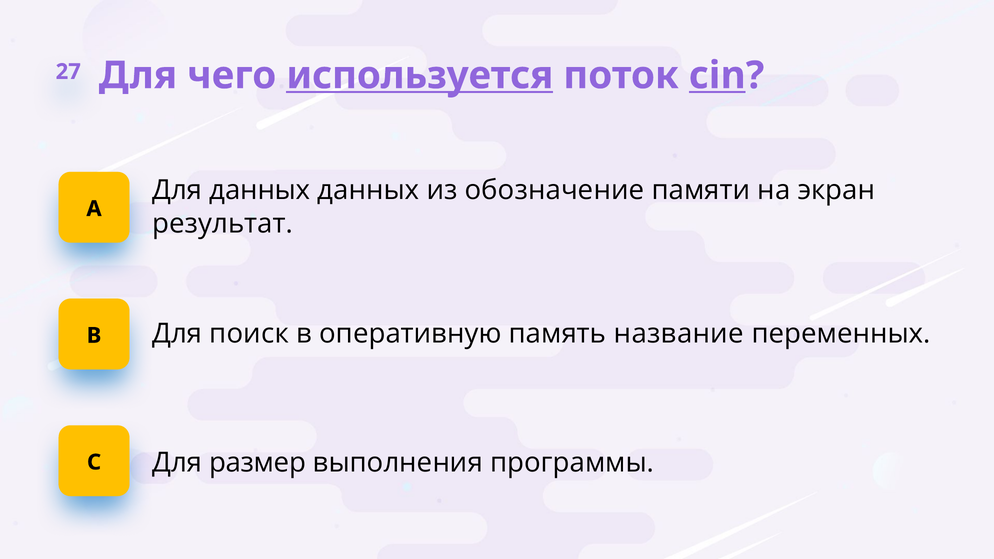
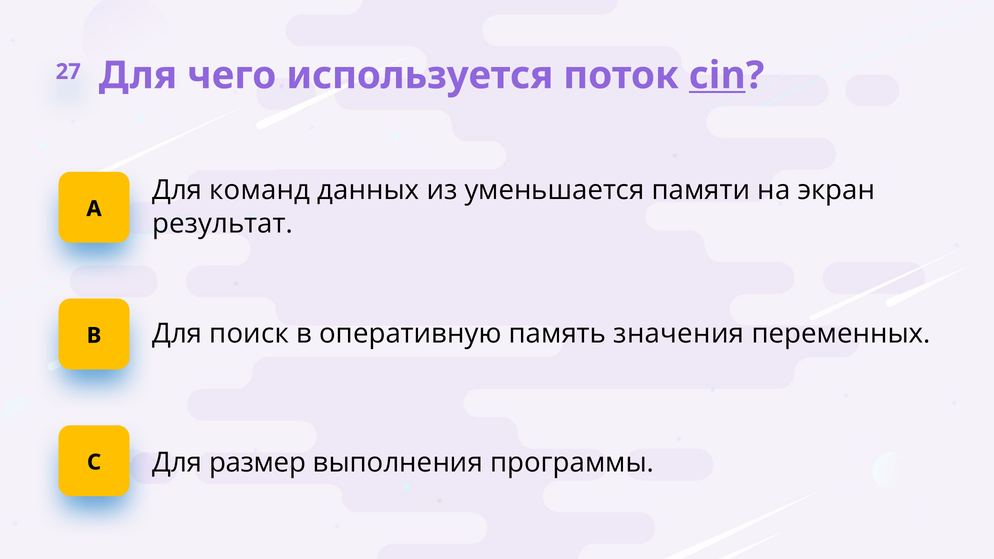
используется underline: present -> none (420, 75)
Для данных: данных -> команд (260, 190)
обозначение: обозначение -> уменьшается (555, 190)
название: название -> значения (679, 334)
